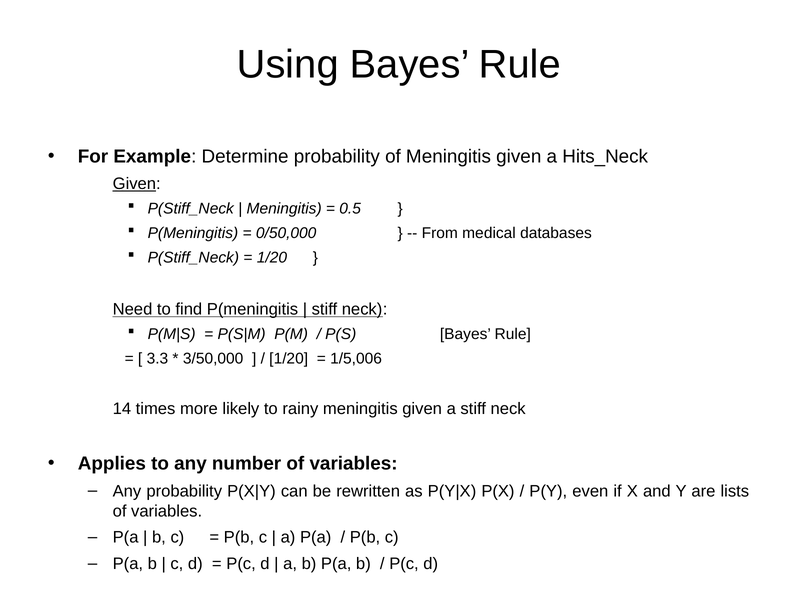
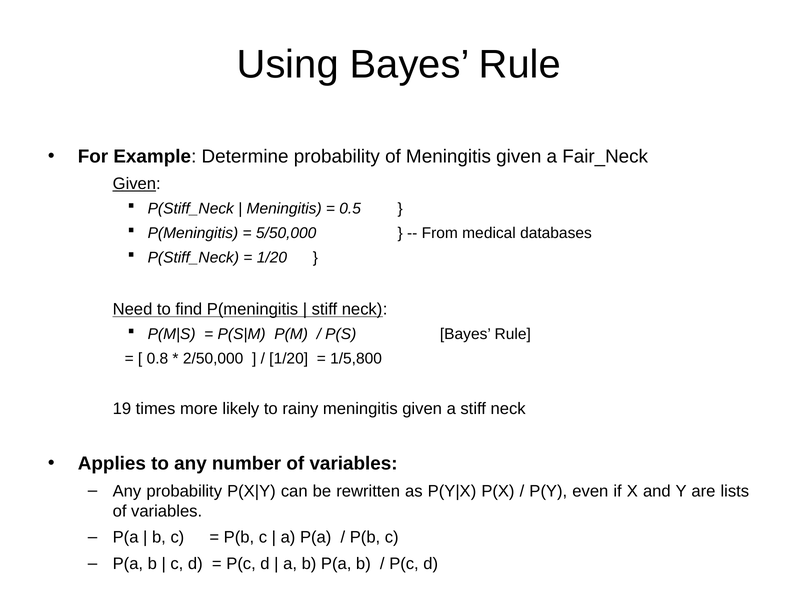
Hits_Neck: Hits_Neck -> Fair_Neck (605, 156)
0/50,000: 0/50,000 -> 5/50,000 (286, 233)
3.3: 3.3 -> 0.8 (157, 358)
3/50,000: 3/50,000 -> 2/50,000 (213, 358)
1/5,006: 1/5,006 -> 1/5,800 (356, 358)
14: 14 -> 19 (122, 408)
